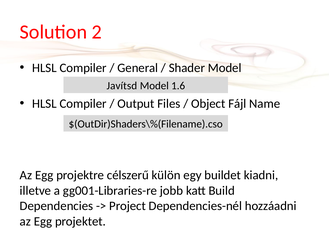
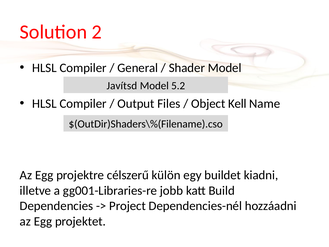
1.6: 1.6 -> 5.2 (178, 86)
Fájl: Fájl -> Kell (237, 104)
